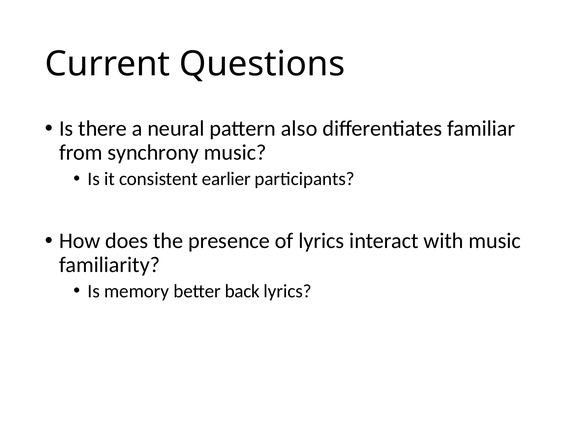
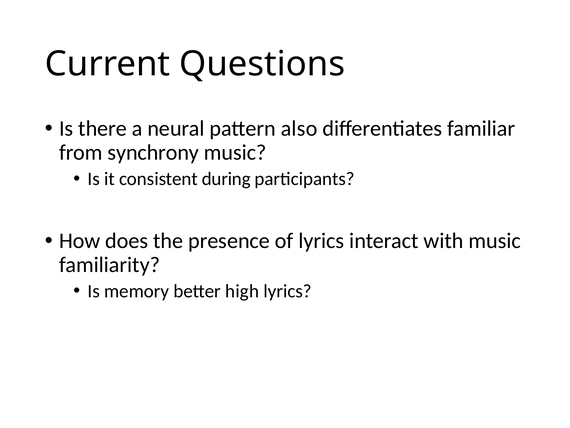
earlier: earlier -> during (226, 179)
back: back -> high (242, 291)
